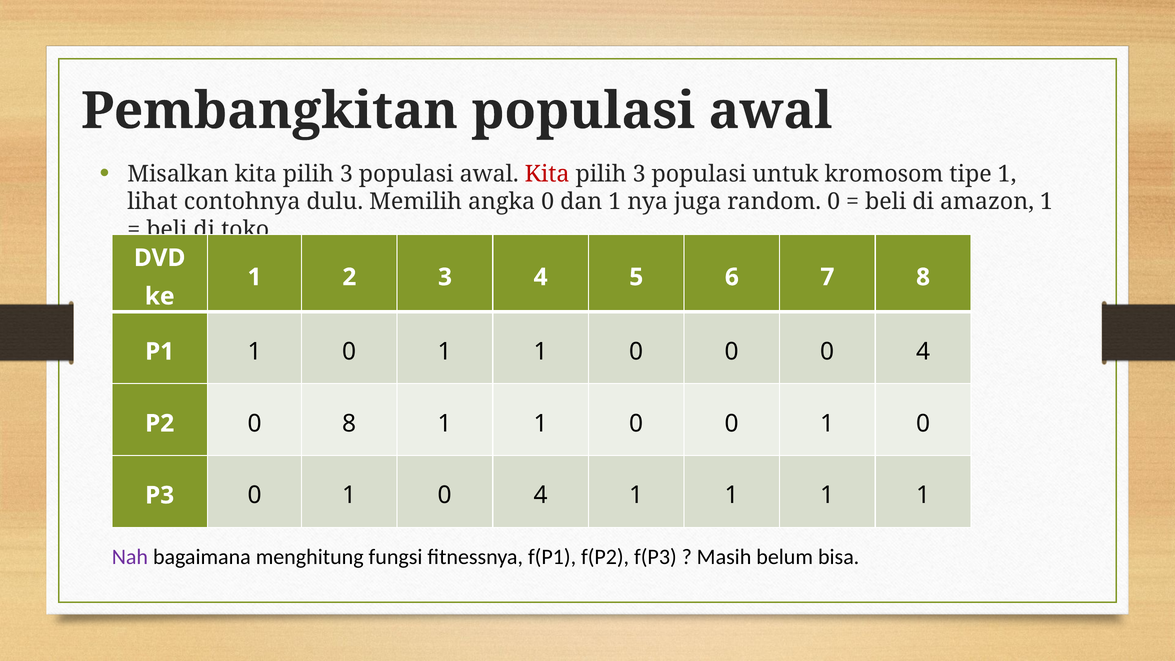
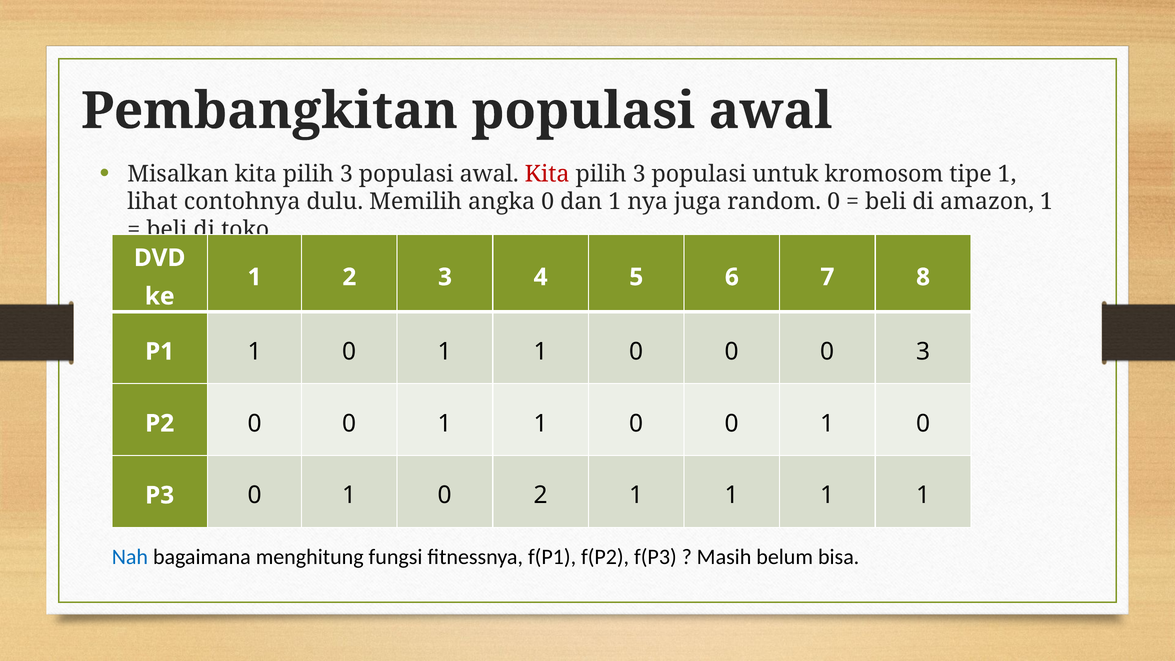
0 0 4: 4 -> 3 (923, 352)
P2 0 8: 8 -> 0 (349, 423)
1 0 4: 4 -> 2 (541, 495)
Nah colour: purple -> blue (130, 557)
